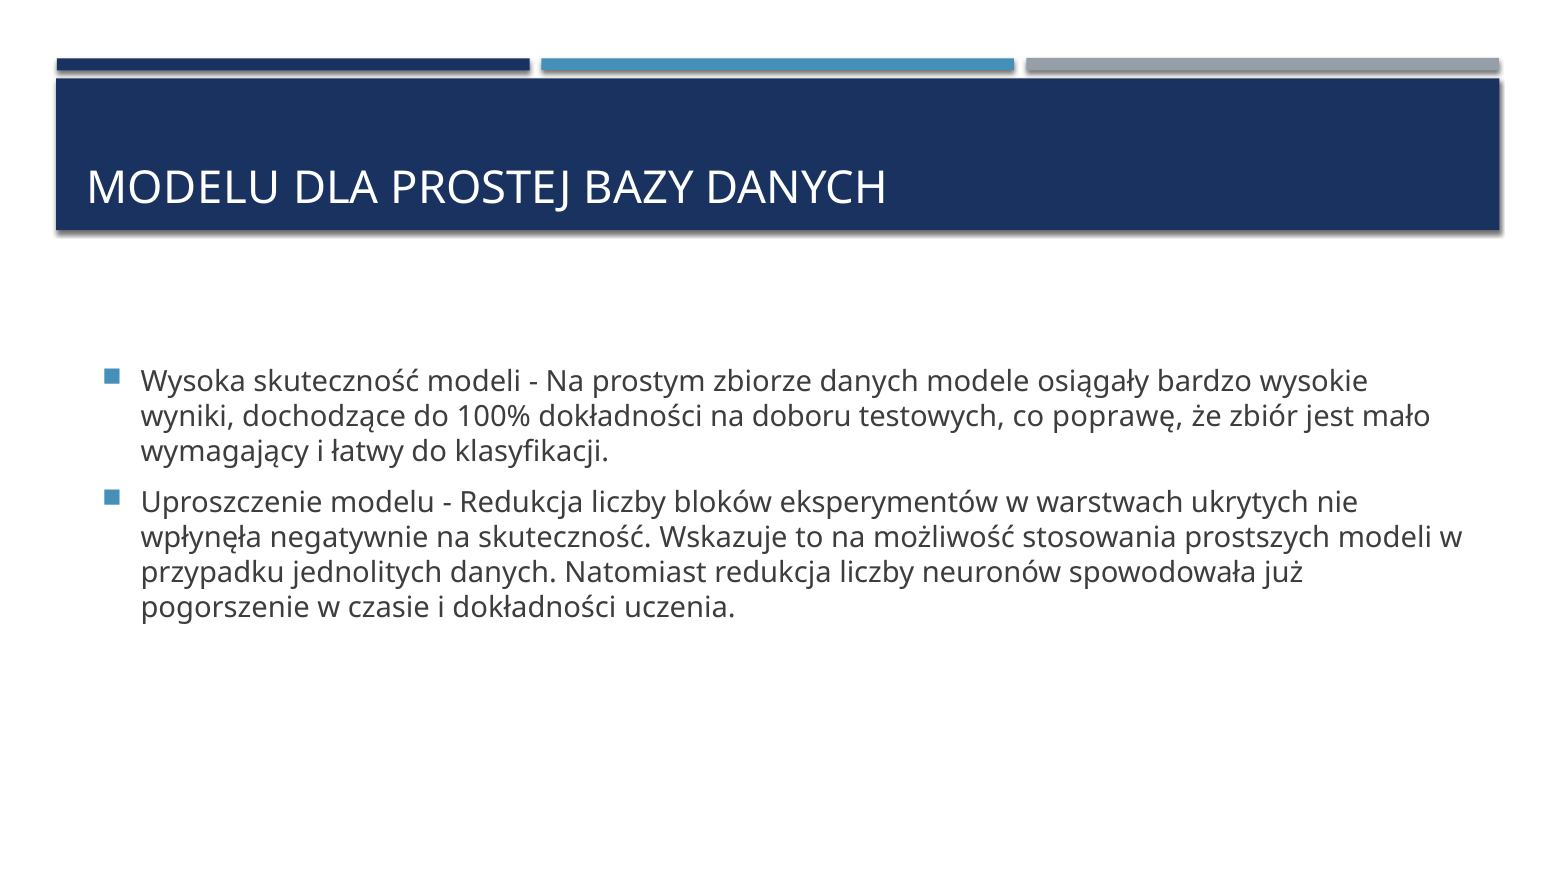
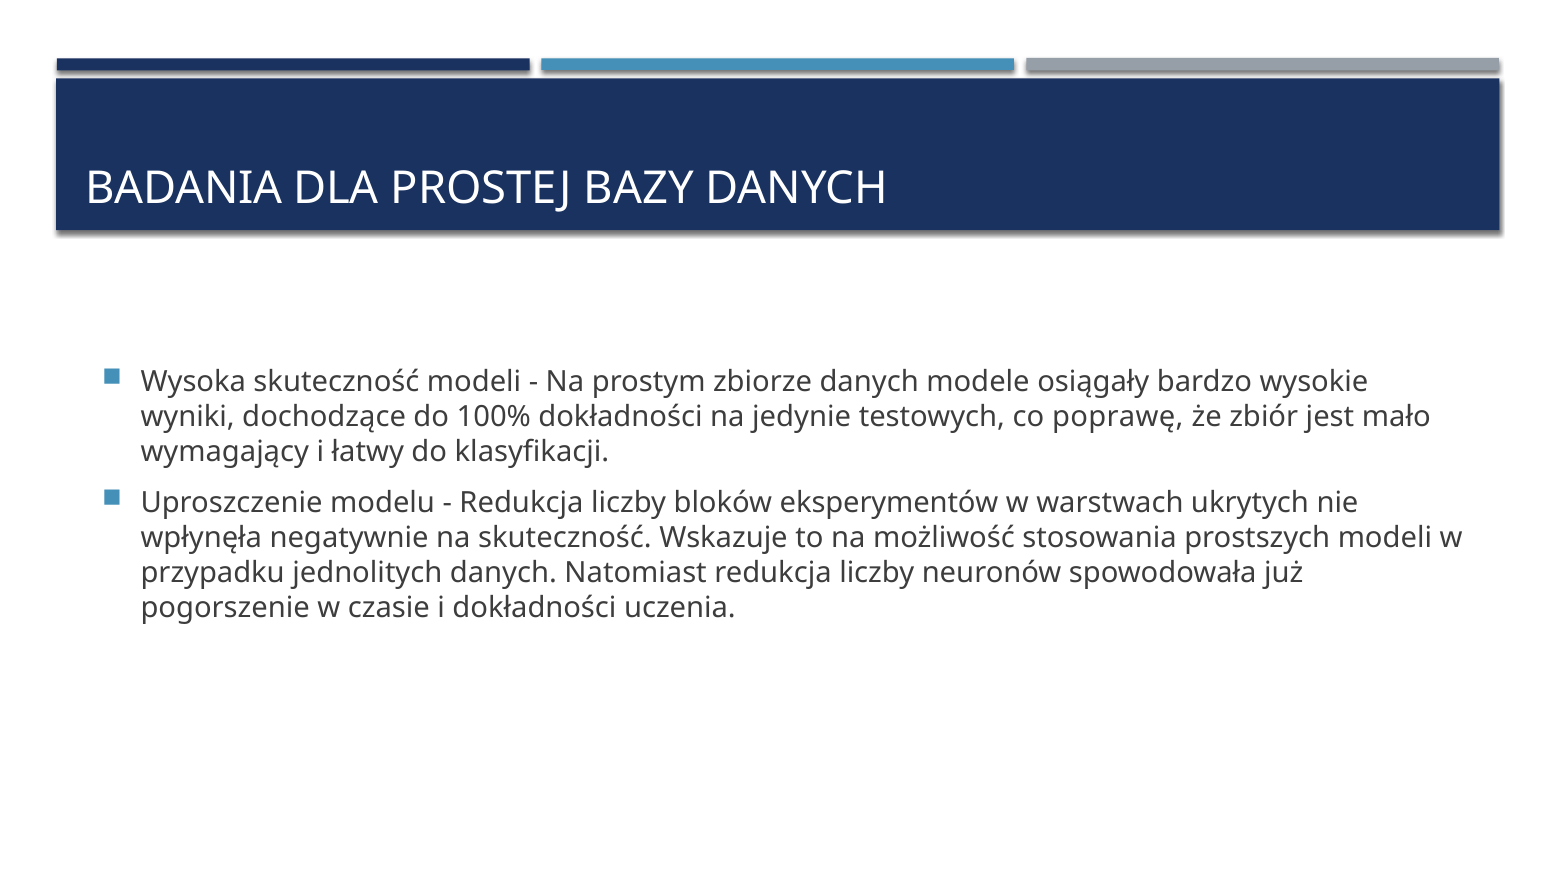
MODELU: MODELU -> BADANIA (184, 189)
doboru: doboru -> jedynie (802, 417)
